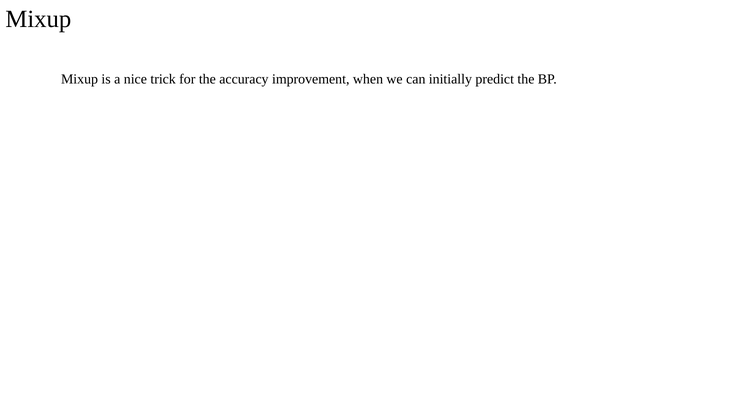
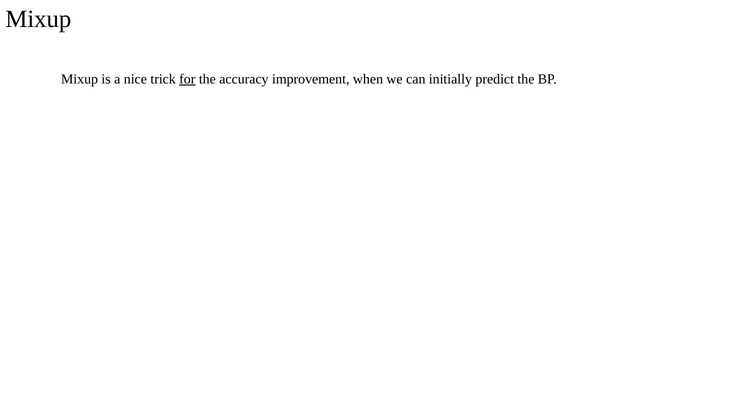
for underline: none -> present (187, 79)
